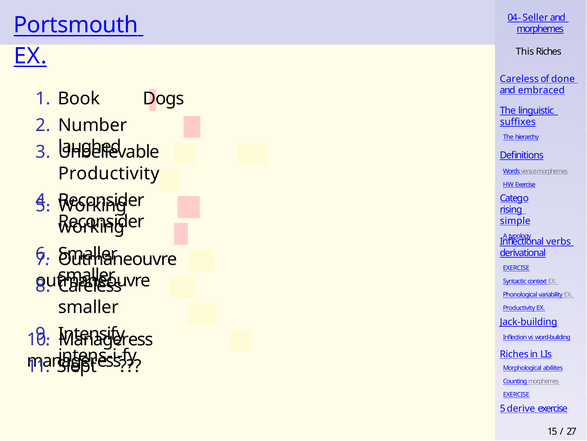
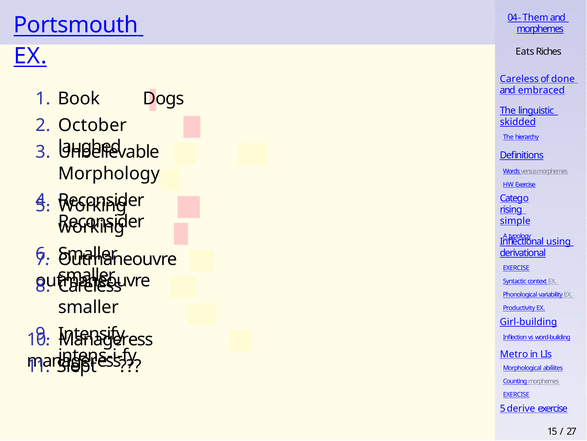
Seller: Seller -> Them (535, 18)
This: This -> Eats (525, 52)
suffixes: suffixes -> skidded (518, 122)
Number: Number -> October (93, 125)
Productivity: Productivity -> Morphology (109, 173)
verbs: verbs -> using (559, 241)
Jack-building: Jack-building -> Girl-building (528, 322)
Riches: Riches -> Metro (514, 354)
